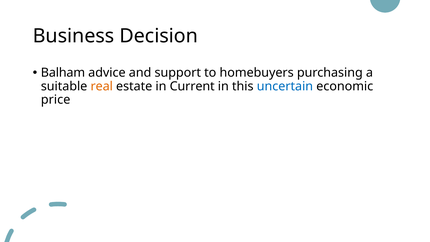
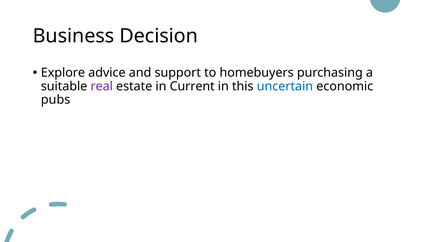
Balham: Balham -> Explore (63, 73)
real colour: orange -> purple (102, 86)
price: price -> pubs (56, 100)
